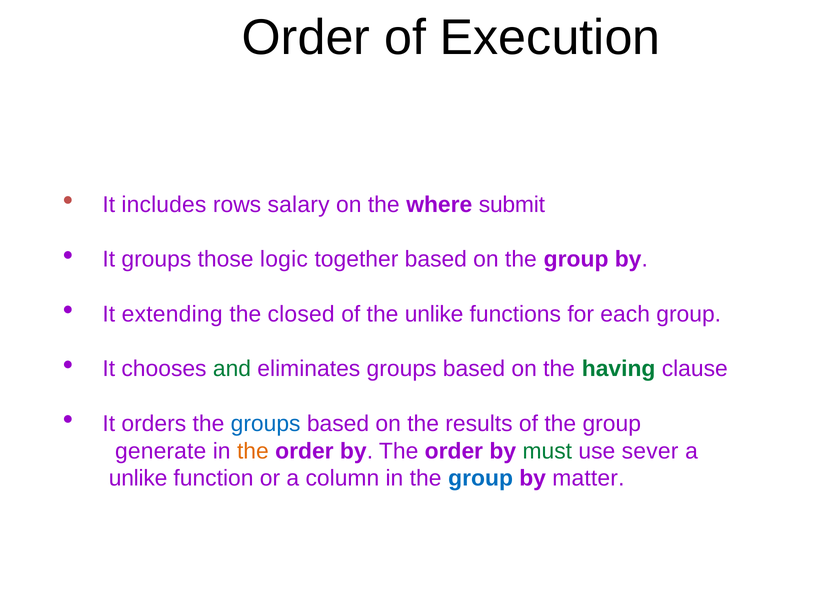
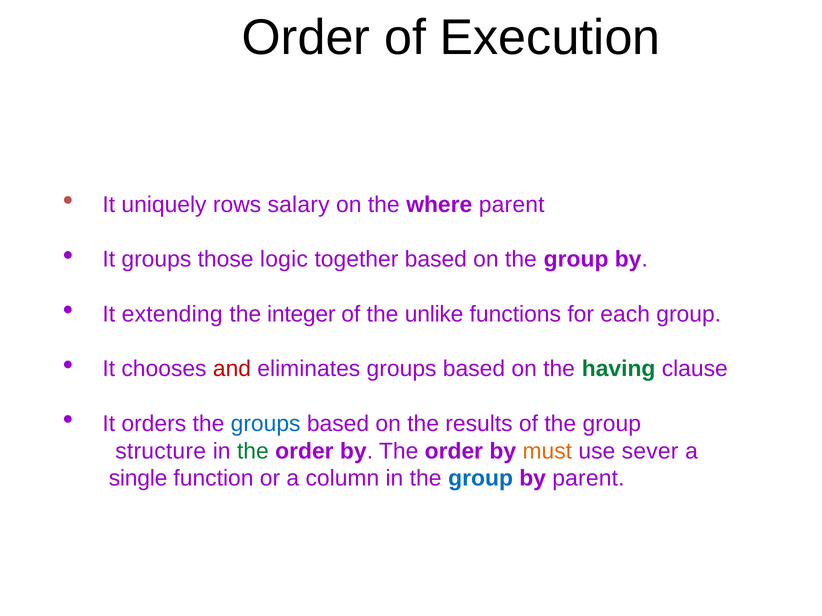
includes: includes -> uniquely (164, 205)
where submit: submit -> parent (512, 205)
closed: closed -> integer (301, 314)
and colour: green -> red (232, 369)
generate: generate -> structure (161, 451)
the colour: orange -> green (253, 451)
must colour: green -> orange (547, 451)
unlike: unlike -> single (138, 479)
by matter: matter -> parent (588, 479)
